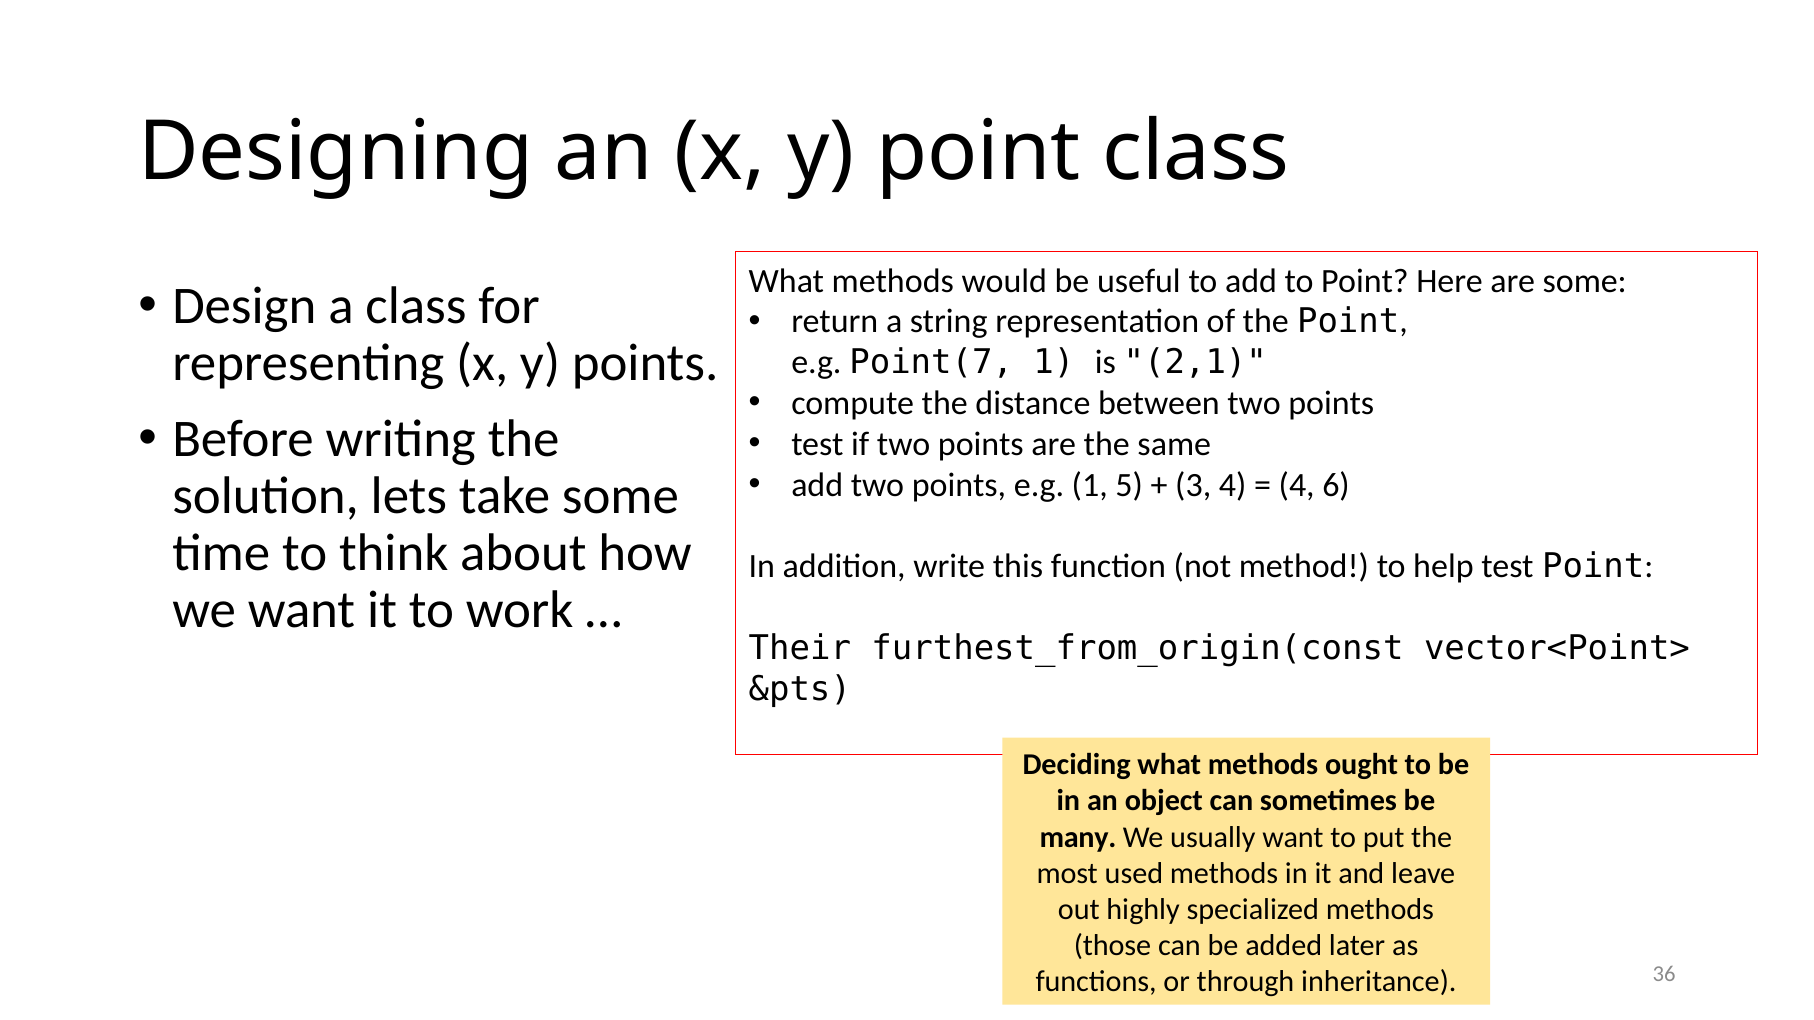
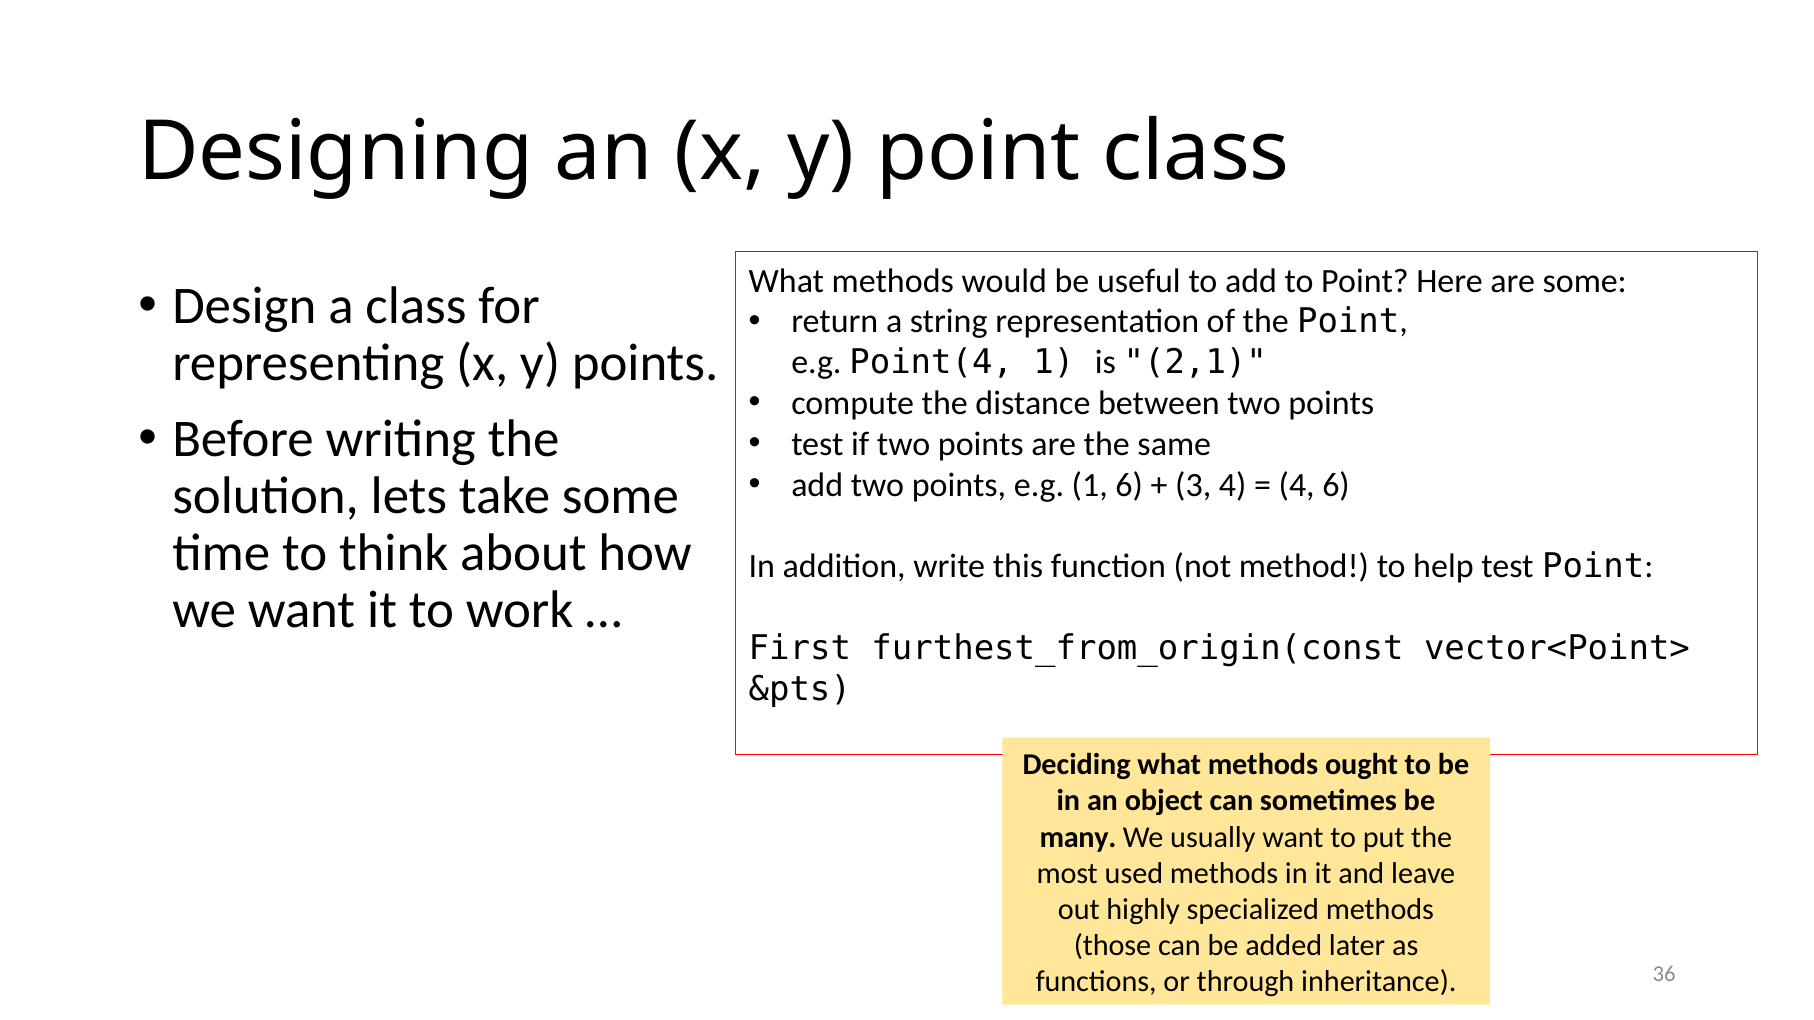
Point(7: Point(7 -> Point(4 (931, 363)
1 5: 5 -> 6 (1129, 485)
Their: Their -> First (800, 648)
